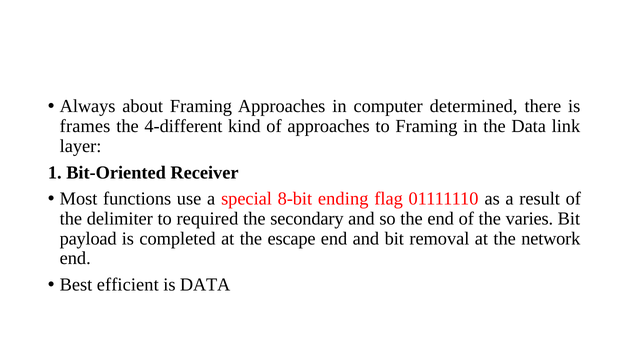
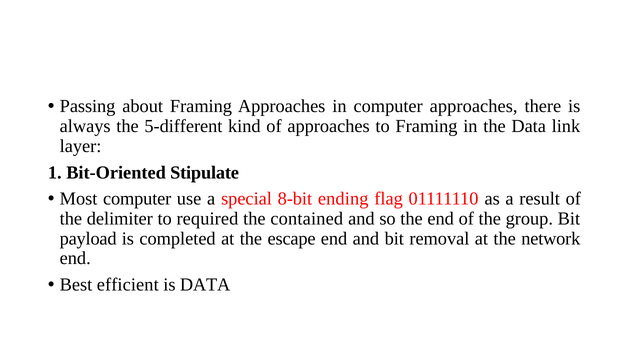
Always: Always -> Passing (88, 106)
computer determined: determined -> approaches (474, 106)
frames: frames -> always (85, 126)
4-different: 4-different -> 5-different (183, 126)
Receiver: Receiver -> Stipulate (205, 172)
Most functions: functions -> computer (137, 199)
secondary: secondary -> contained (307, 219)
varies: varies -> group (529, 219)
